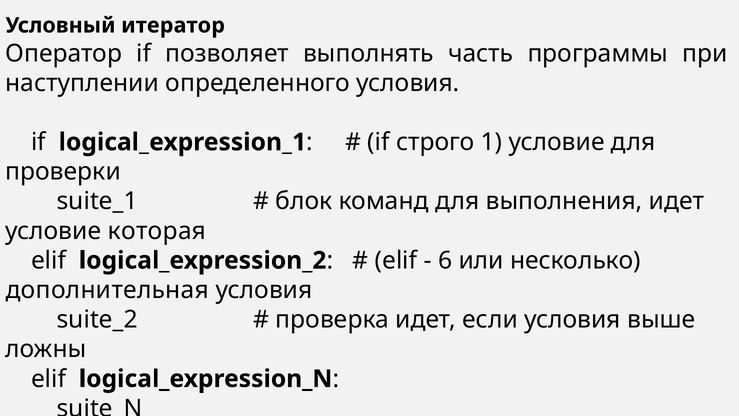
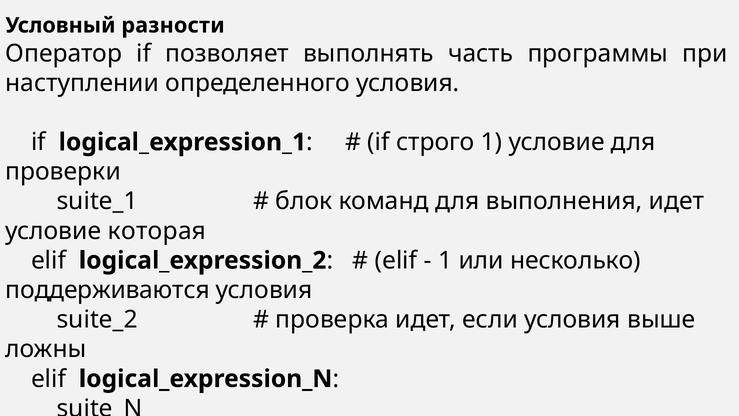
итератор: итератор -> разности (173, 25)
6: 6 -> 1 (445, 260)
дополнительная: дополнительная -> поддерживаются (108, 290)
